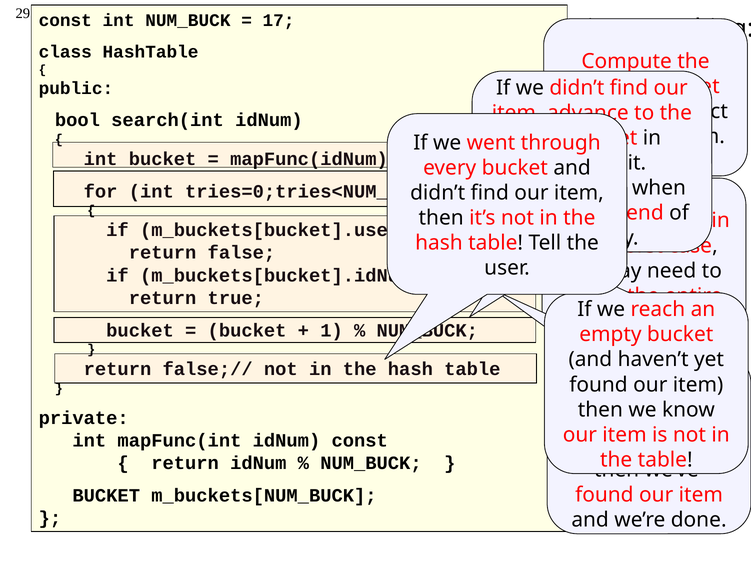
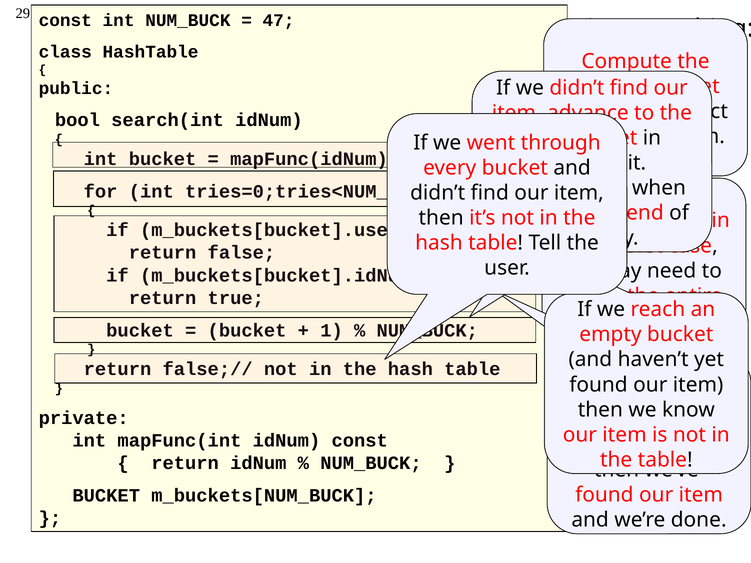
17: 17 -> 47 (279, 21)
